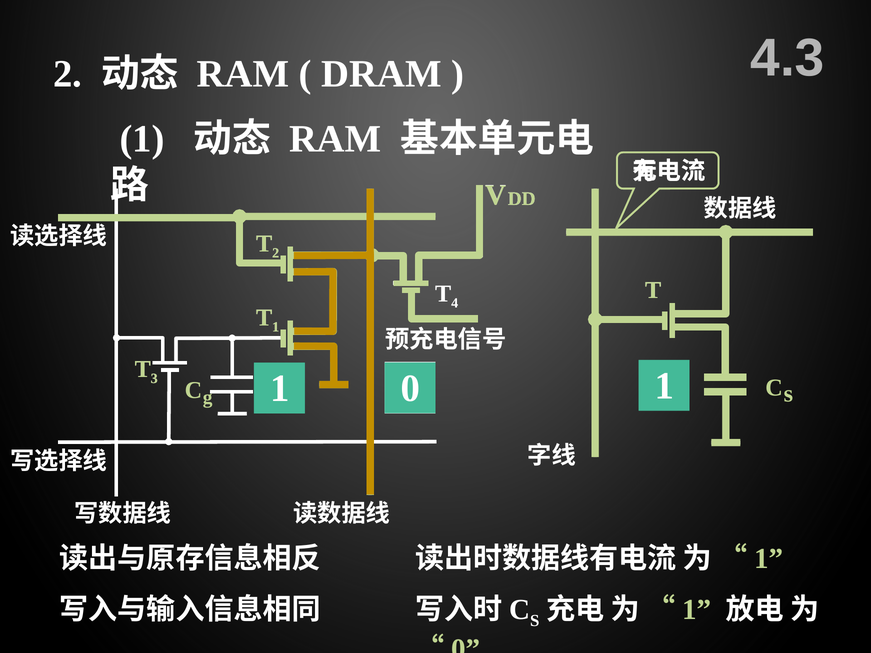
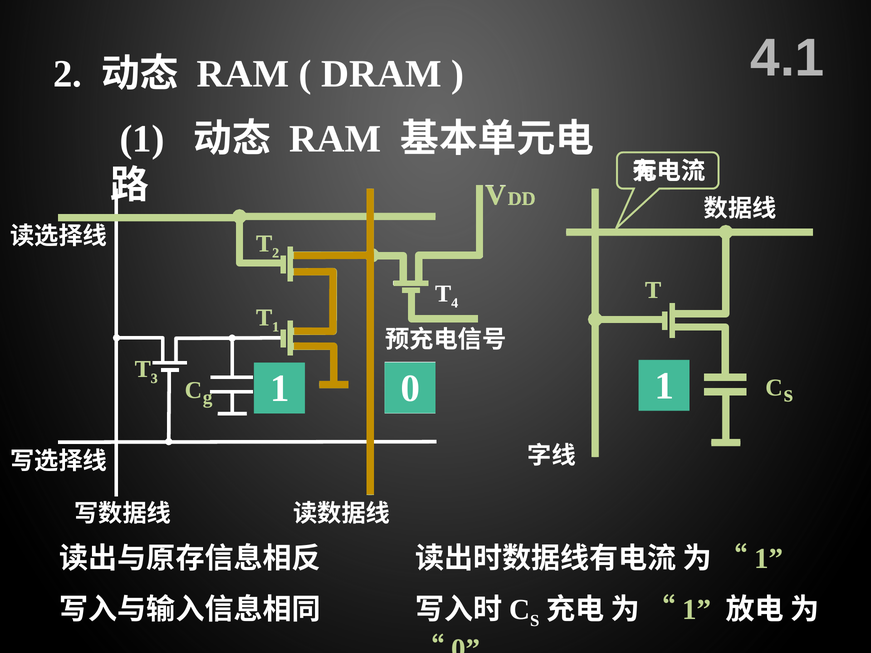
4.3: 4.3 -> 4.1 (787, 58)
